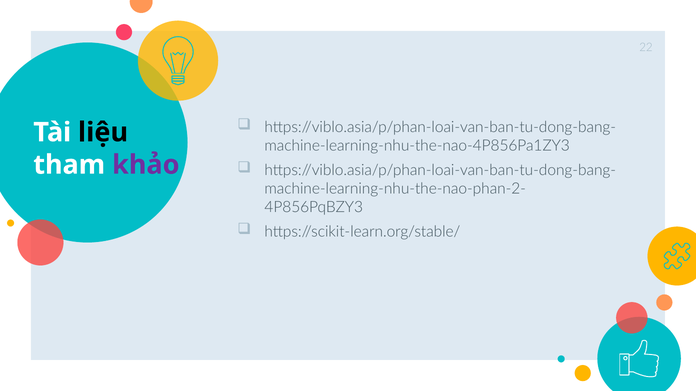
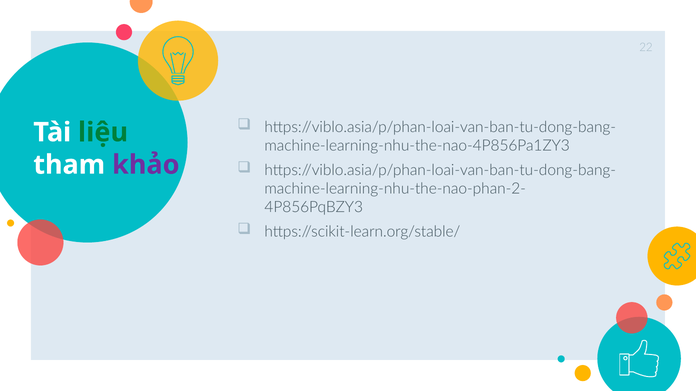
liệu colour: black -> green (103, 133)
